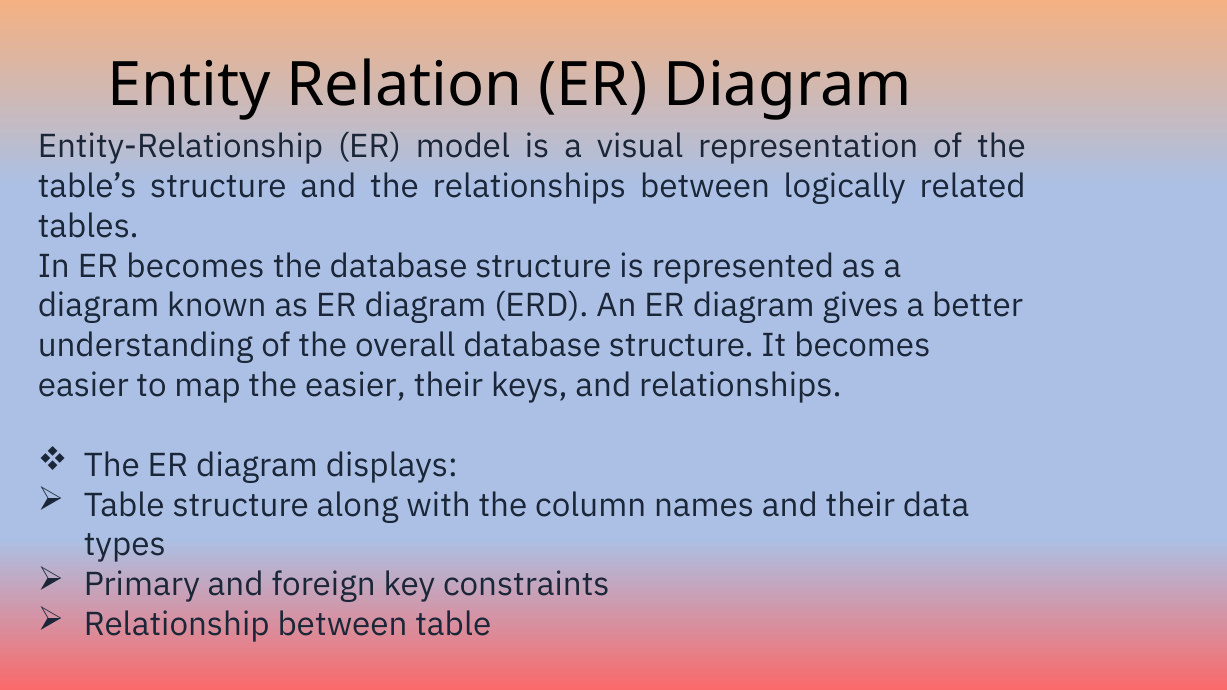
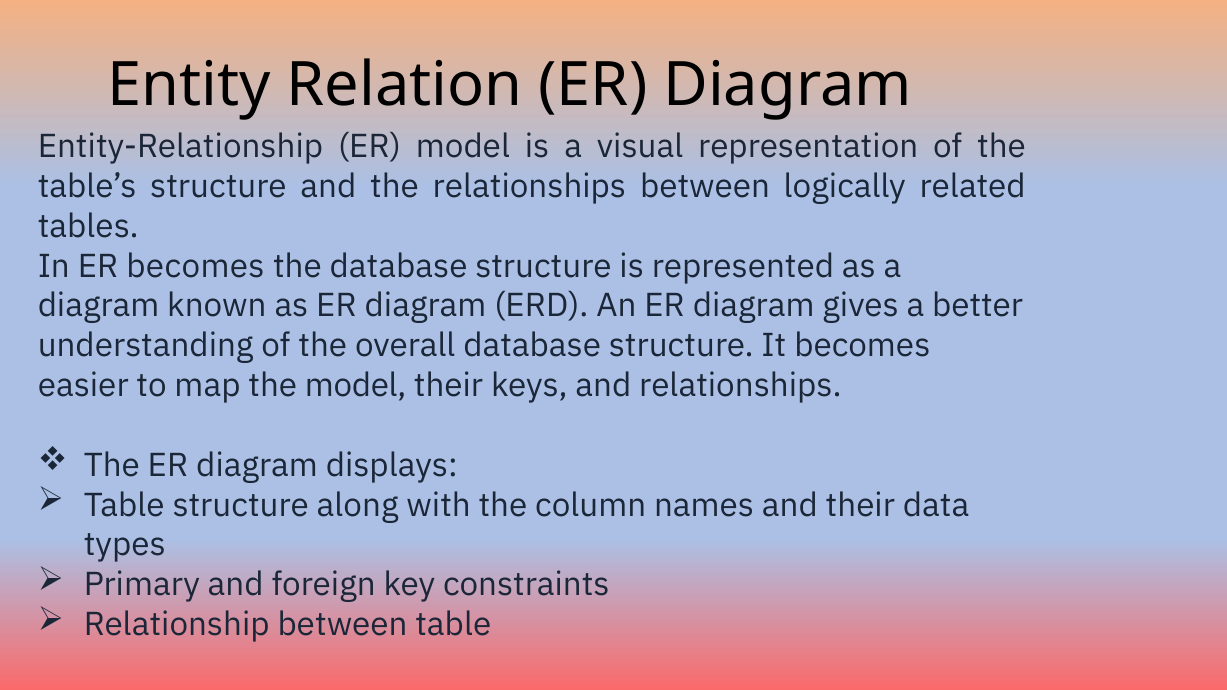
the easier: easier -> model (356, 386)
